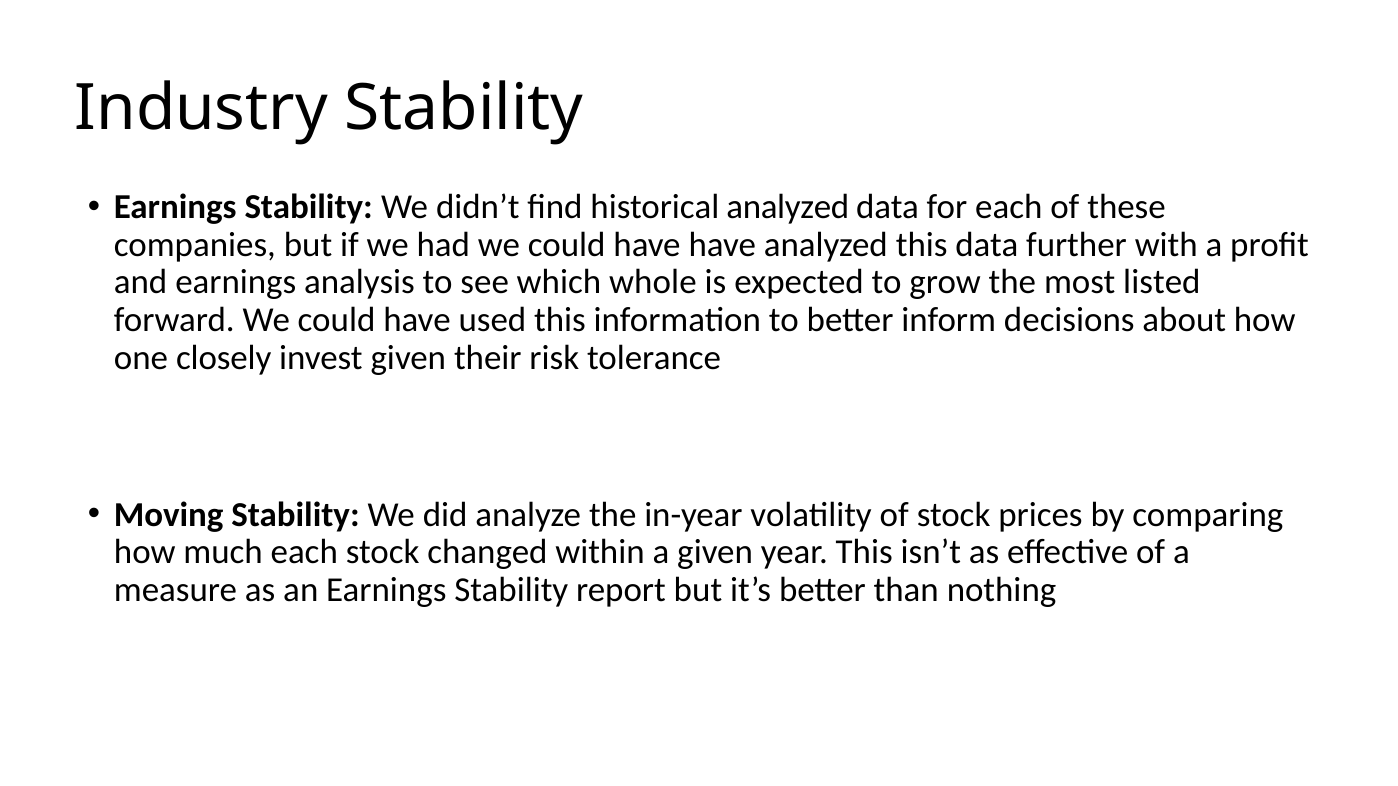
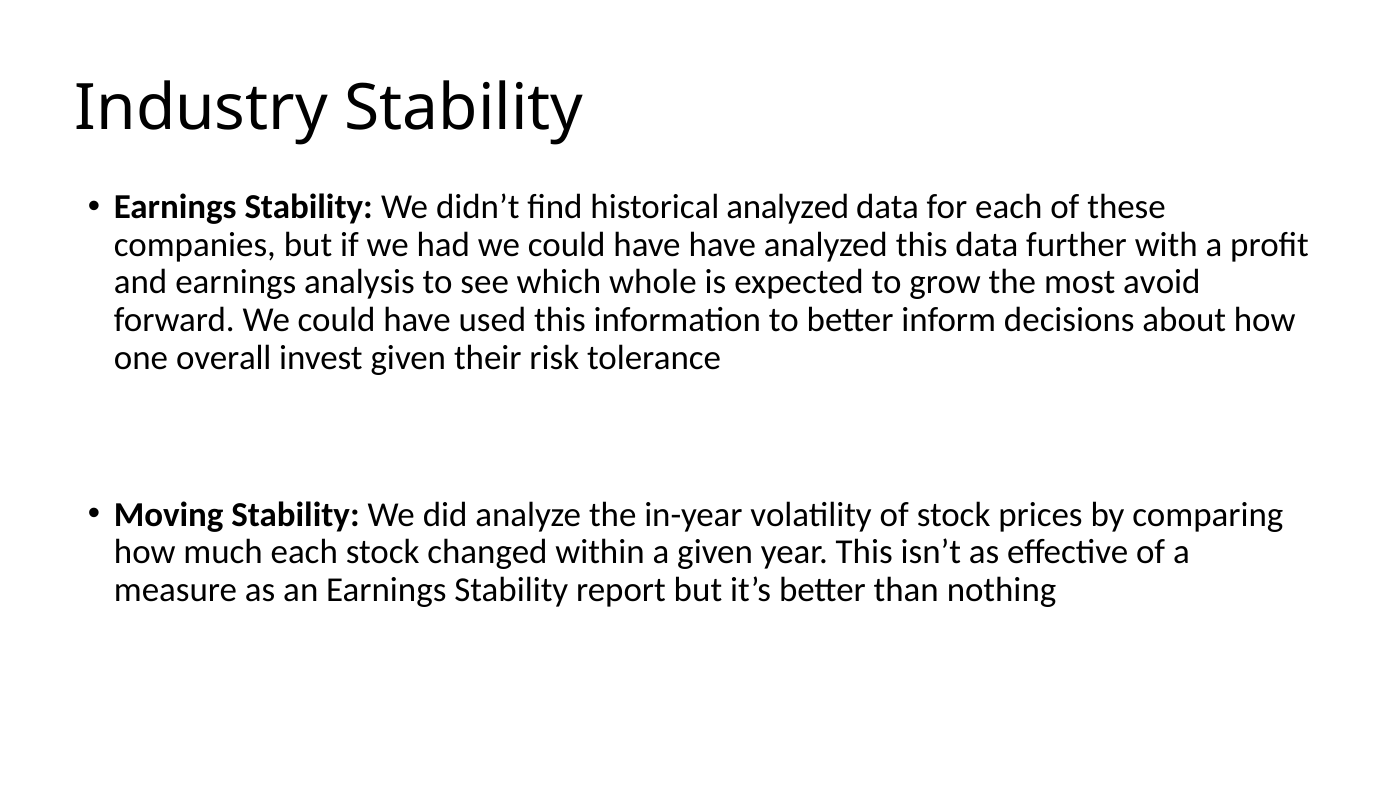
listed: listed -> avoid (1162, 283)
closely: closely -> overall (224, 358)
